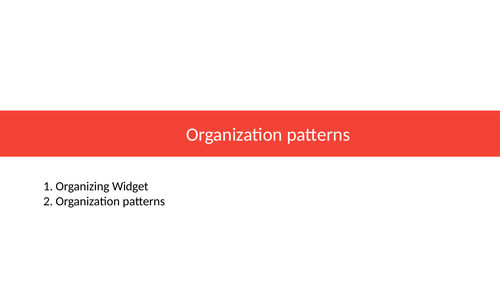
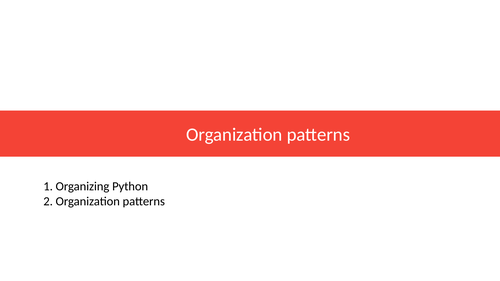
Widget: Widget -> Python (130, 187)
